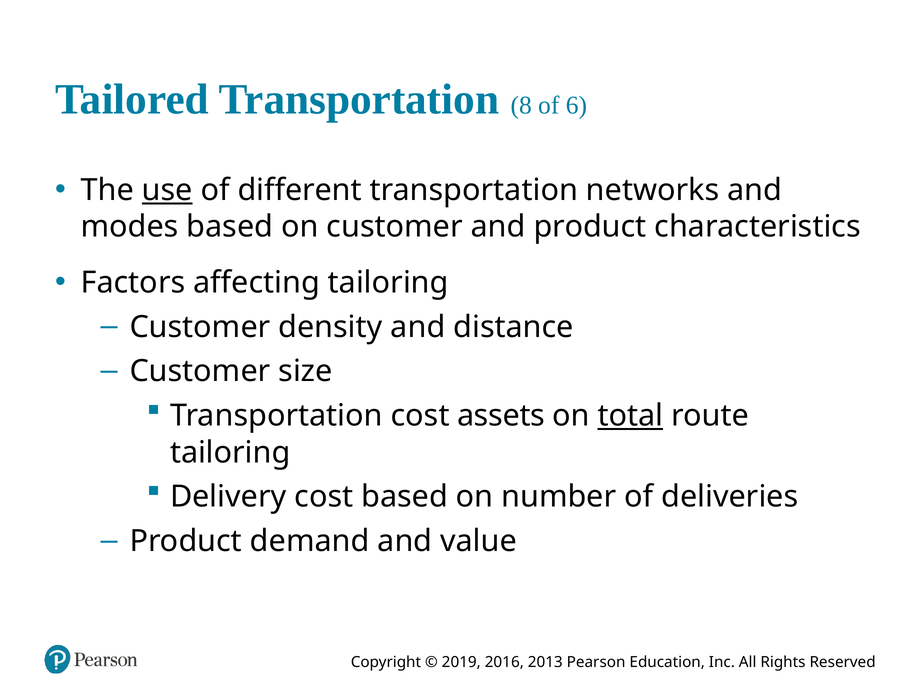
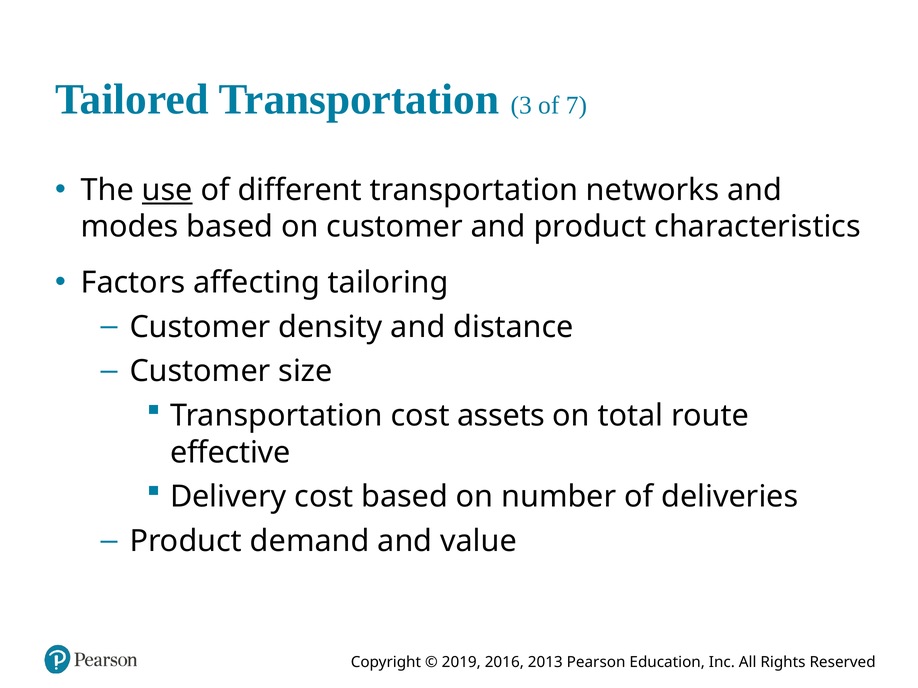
8: 8 -> 3 (521, 105)
6: 6 -> 7 (576, 105)
total underline: present -> none (630, 416)
tailoring: tailoring -> effective (230, 453)
